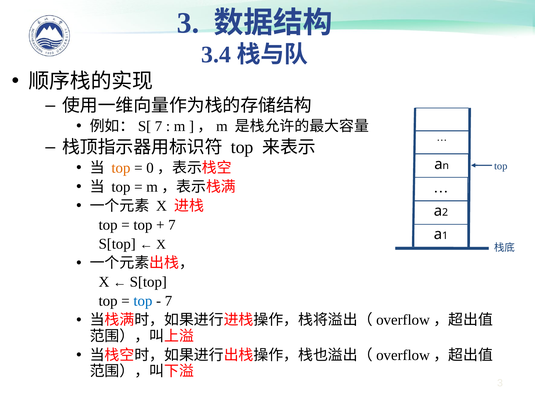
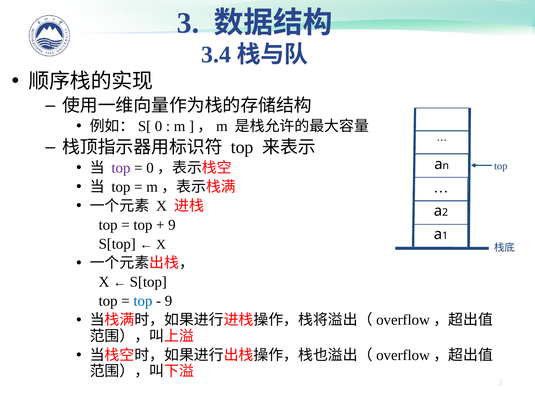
7: 7 -> 0 (159, 126)
top colour: orange -> purple (121, 168)
7: 7 -> 9 (172, 225)
7: 7 -> 9 (168, 301)
